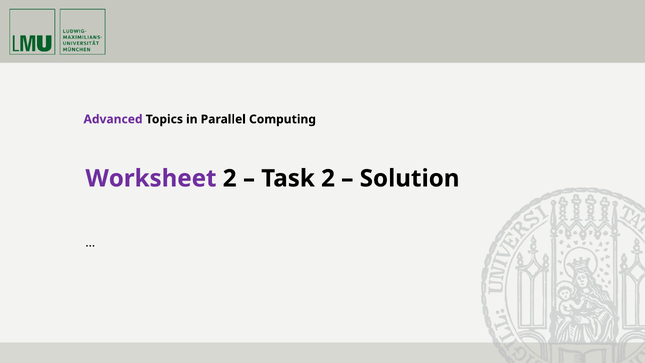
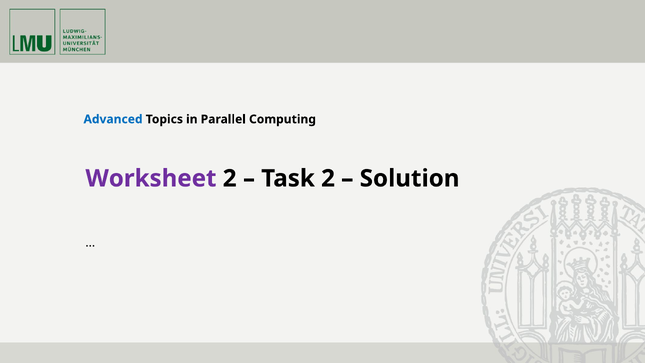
Advanced colour: purple -> blue (113, 119)
